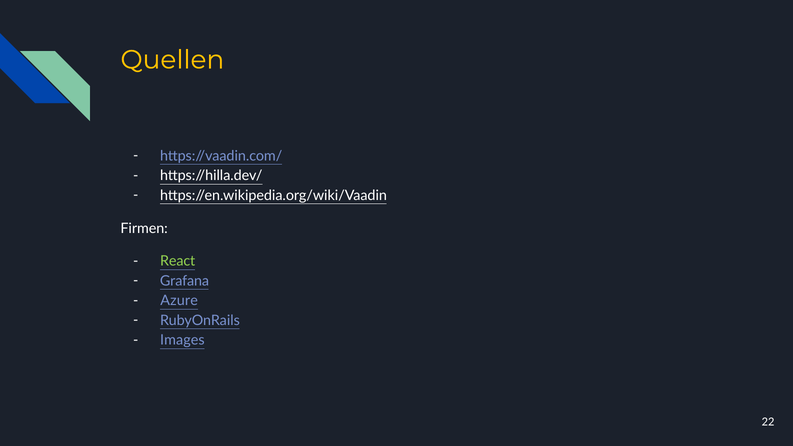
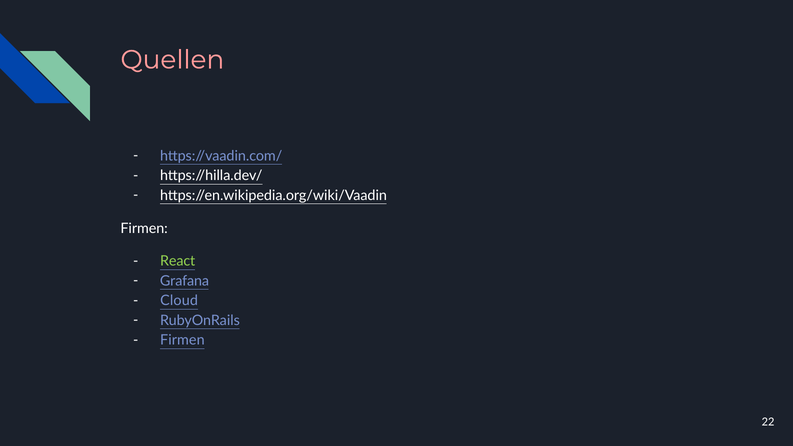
Quellen colour: yellow -> pink (172, 60)
Azure: Azure -> Cloud (179, 301)
Images: Images -> Firmen (182, 340)
